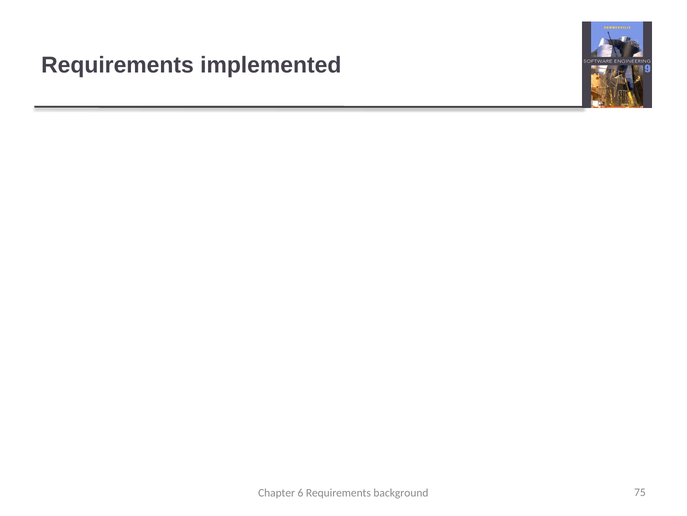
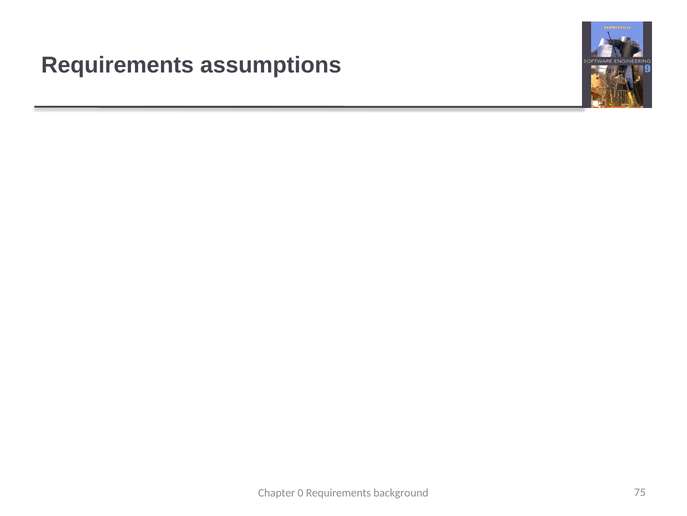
implemented: implemented -> assumptions (271, 65)
6: 6 -> 0 (301, 492)
